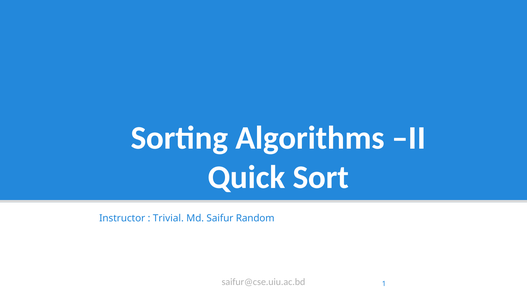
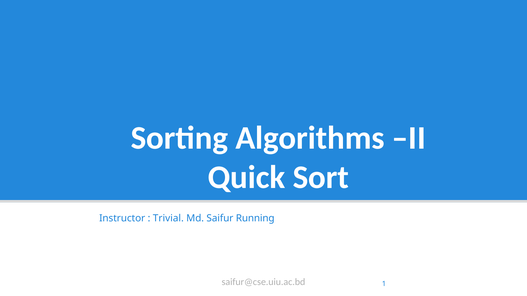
Random: Random -> Running (255, 219)
